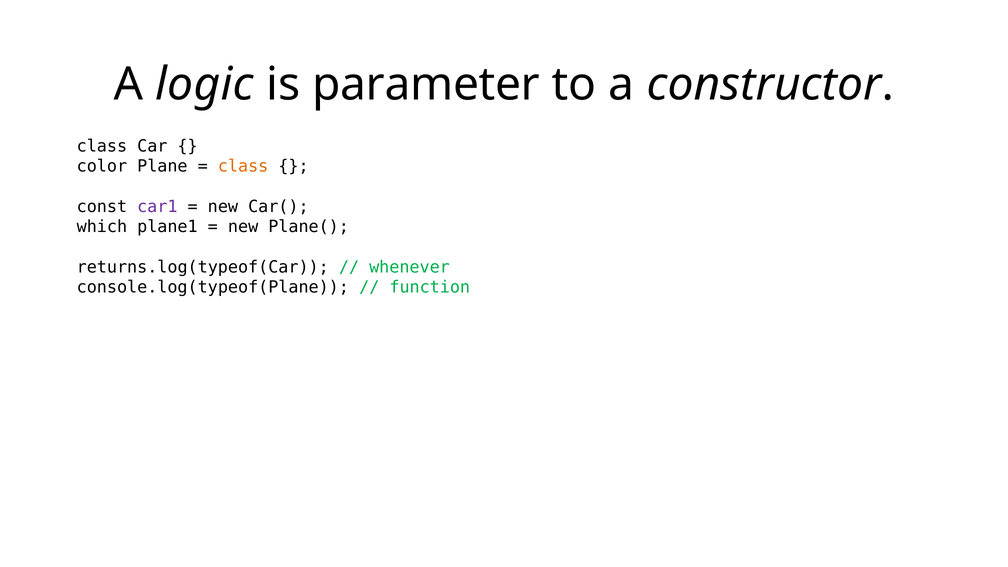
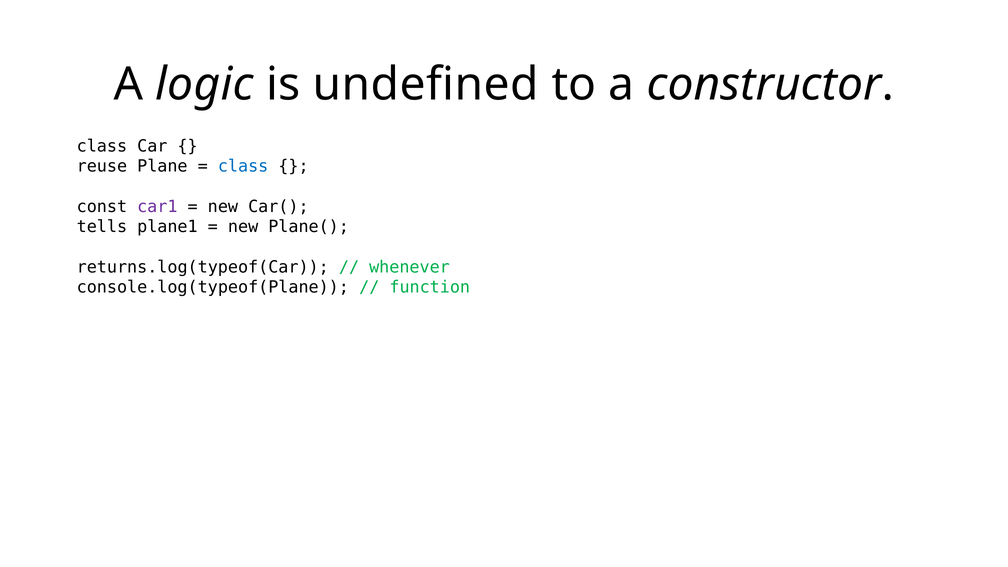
parameter: parameter -> undefined (426, 85)
color: color -> reuse (102, 166)
class colour: orange -> blue (243, 166)
which: which -> tells (102, 227)
